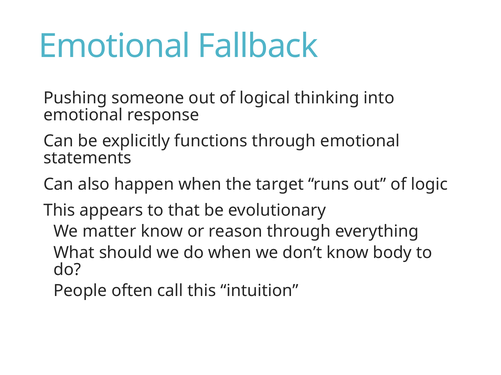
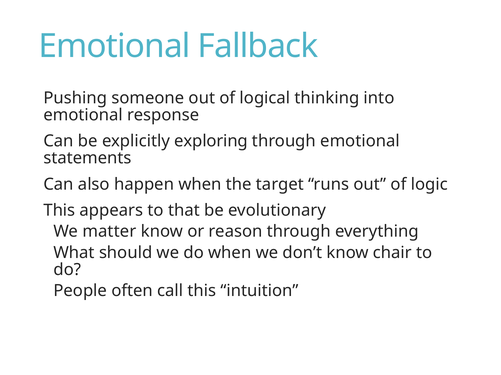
functions: functions -> exploring (211, 141)
body: body -> chair (392, 253)
